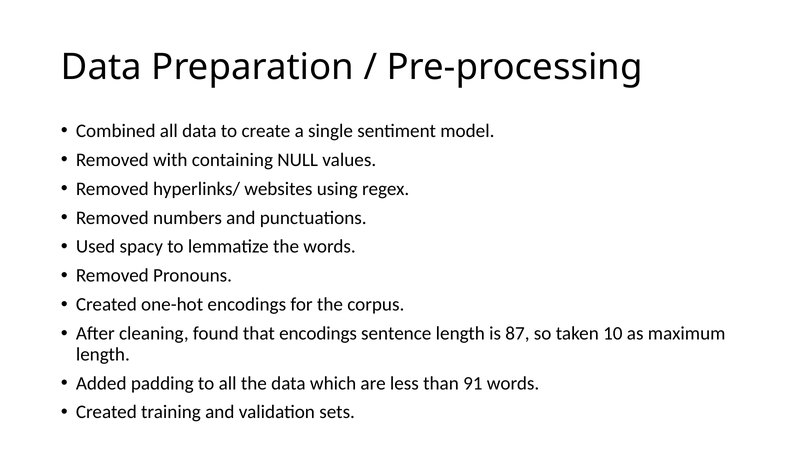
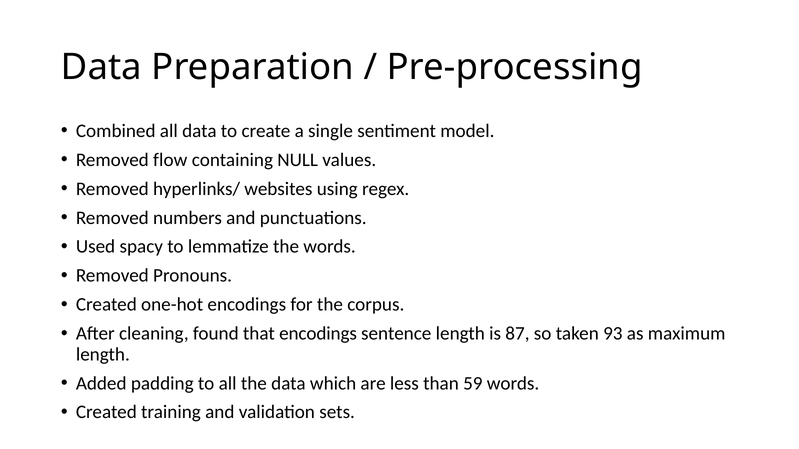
with: with -> flow (170, 160)
10: 10 -> 93 (613, 334)
91: 91 -> 59 (473, 384)
